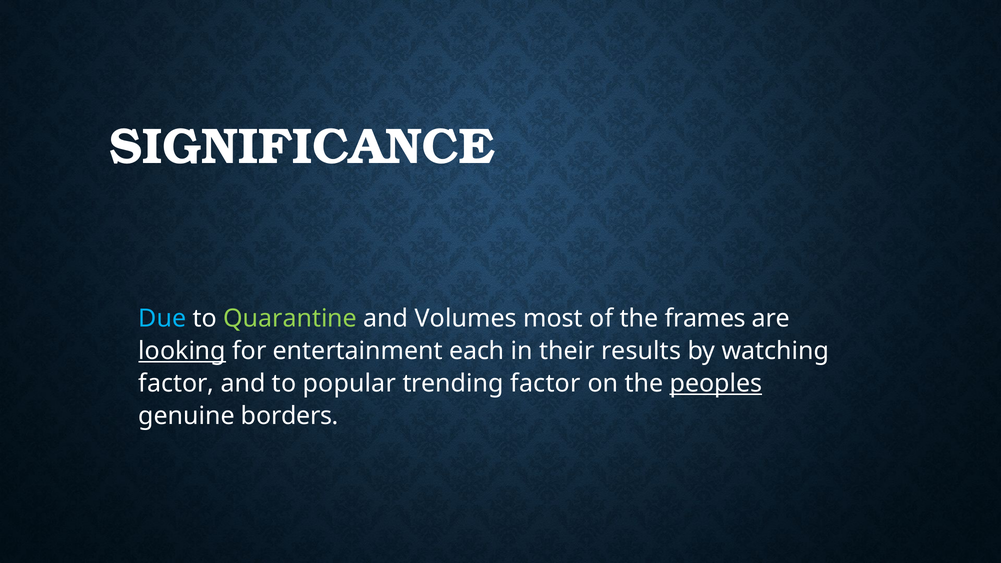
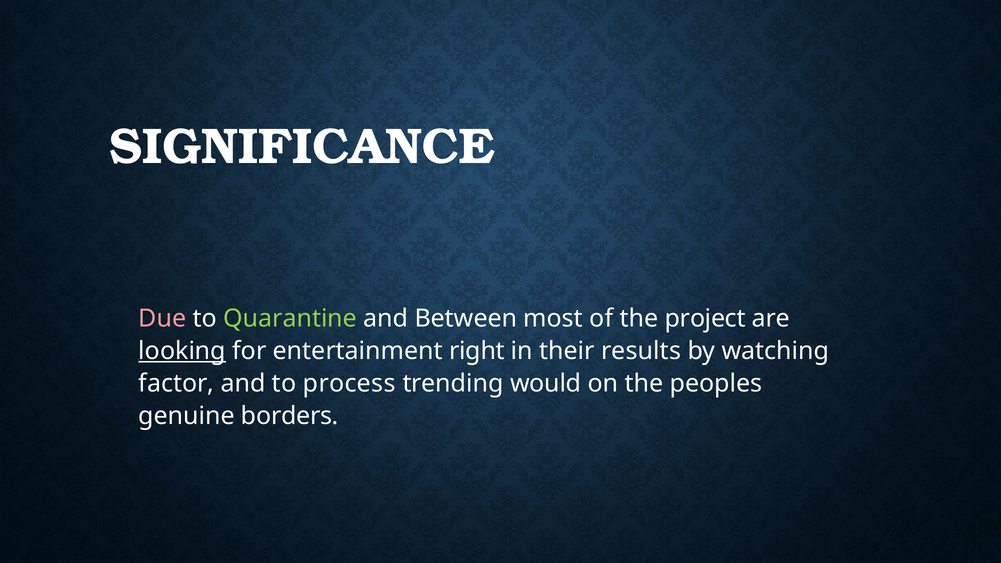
Due colour: light blue -> pink (162, 319)
Volumes: Volumes -> Between (466, 319)
frames: frames -> project (705, 319)
each: each -> right (477, 351)
popular: popular -> process (349, 384)
trending factor: factor -> would (546, 384)
peoples underline: present -> none (716, 384)
